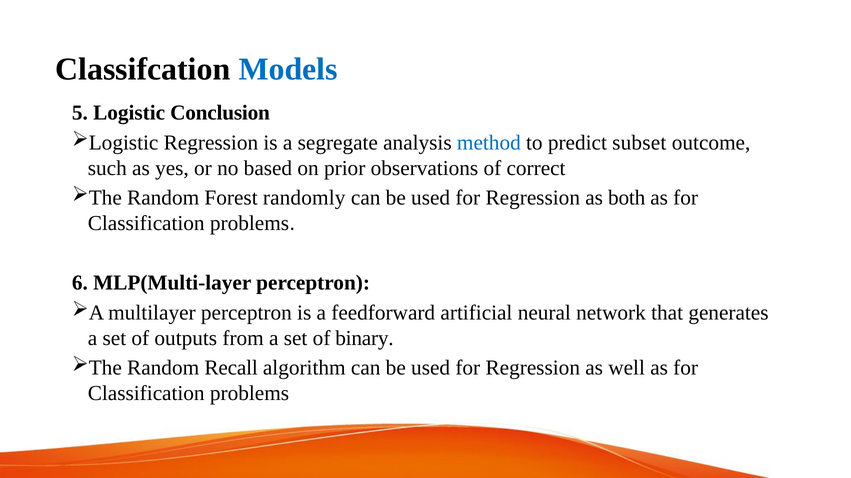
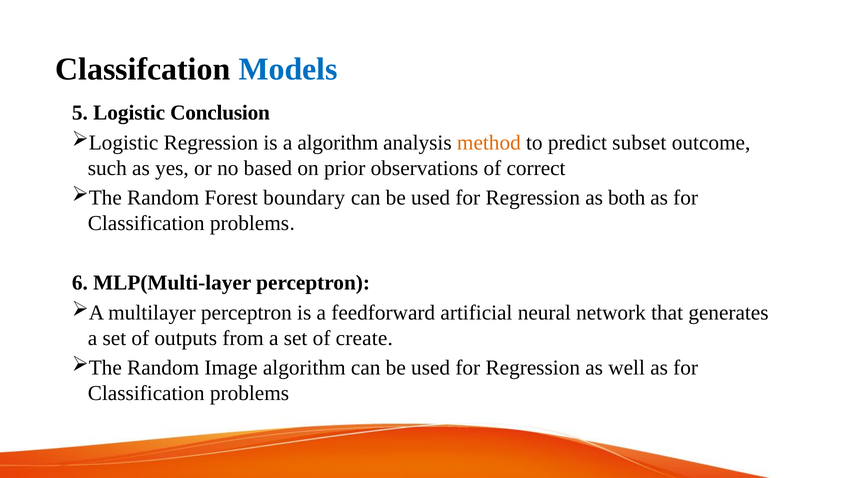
a segregate: segregate -> algorithm (338, 143)
method colour: blue -> orange (489, 143)
randomly: randomly -> boundary (304, 198)
binary: binary -> create (364, 339)
Recall: Recall -> Image (231, 368)
